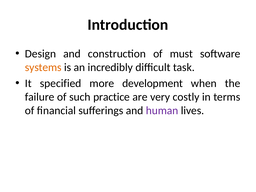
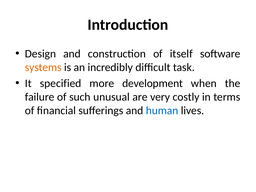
must: must -> itself (181, 54)
practice: practice -> unusual (112, 97)
human colour: purple -> blue (162, 111)
